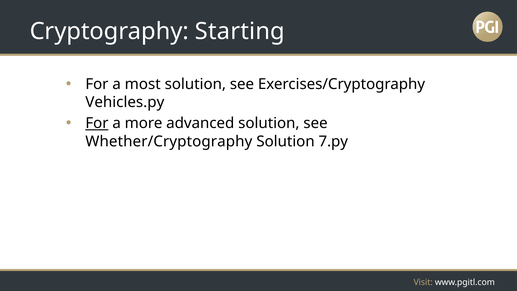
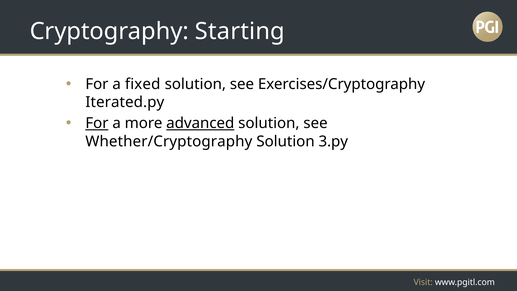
most: most -> fixed (143, 84)
Vehicles.py: Vehicles.py -> Iterated.py (125, 102)
advanced underline: none -> present (200, 123)
7.py: 7.py -> 3.py (333, 141)
